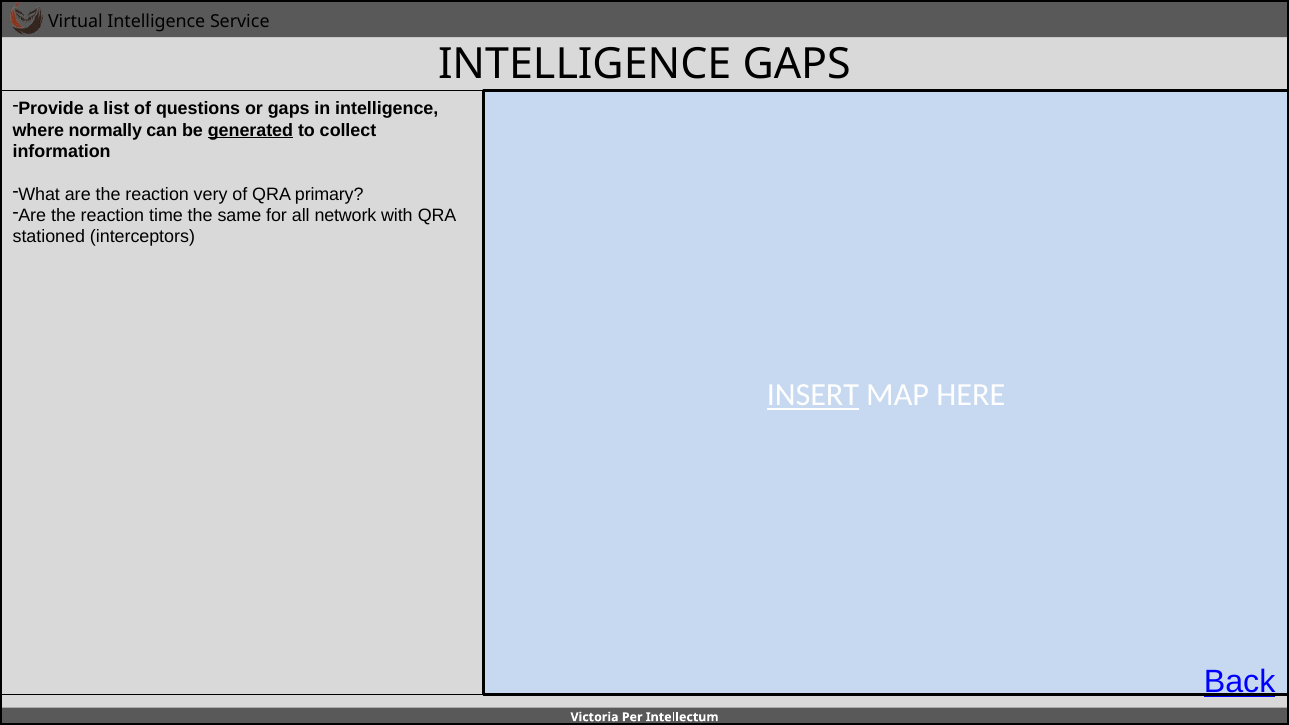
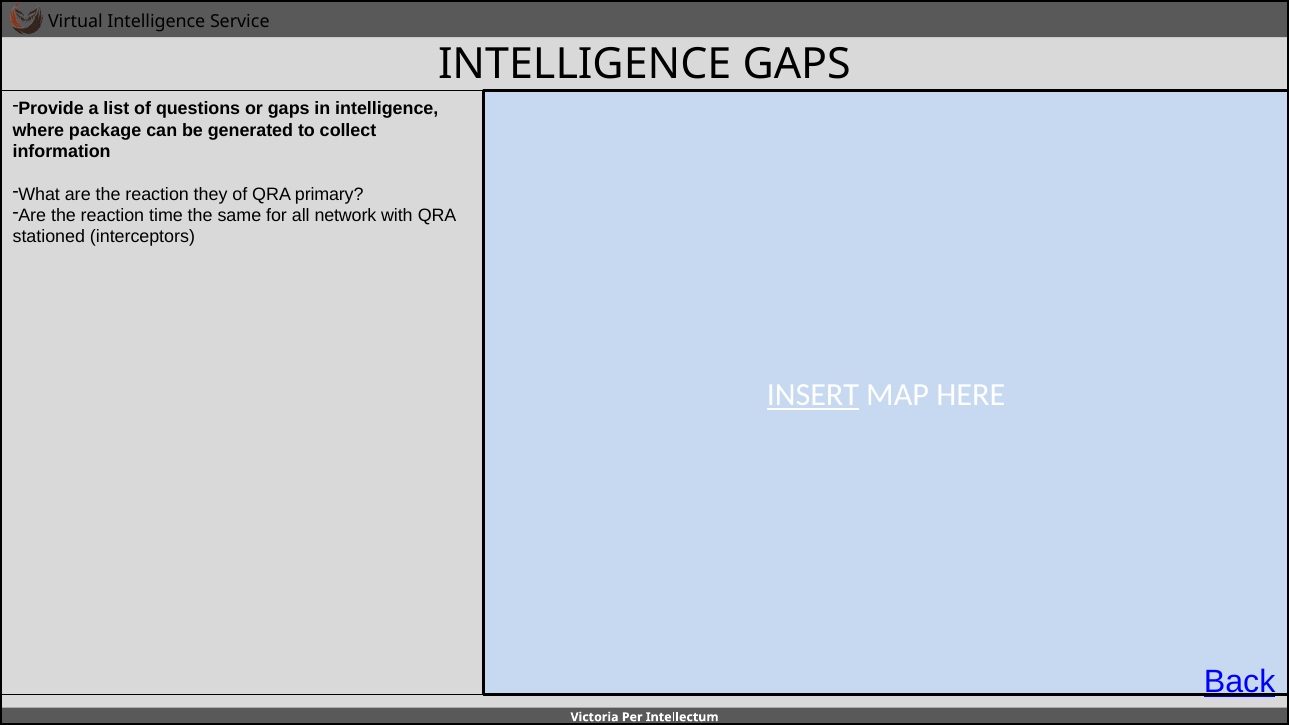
normally: normally -> package (105, 130)
generated underline: present -> none (250, 130)
very: very -> they (211, 194)
